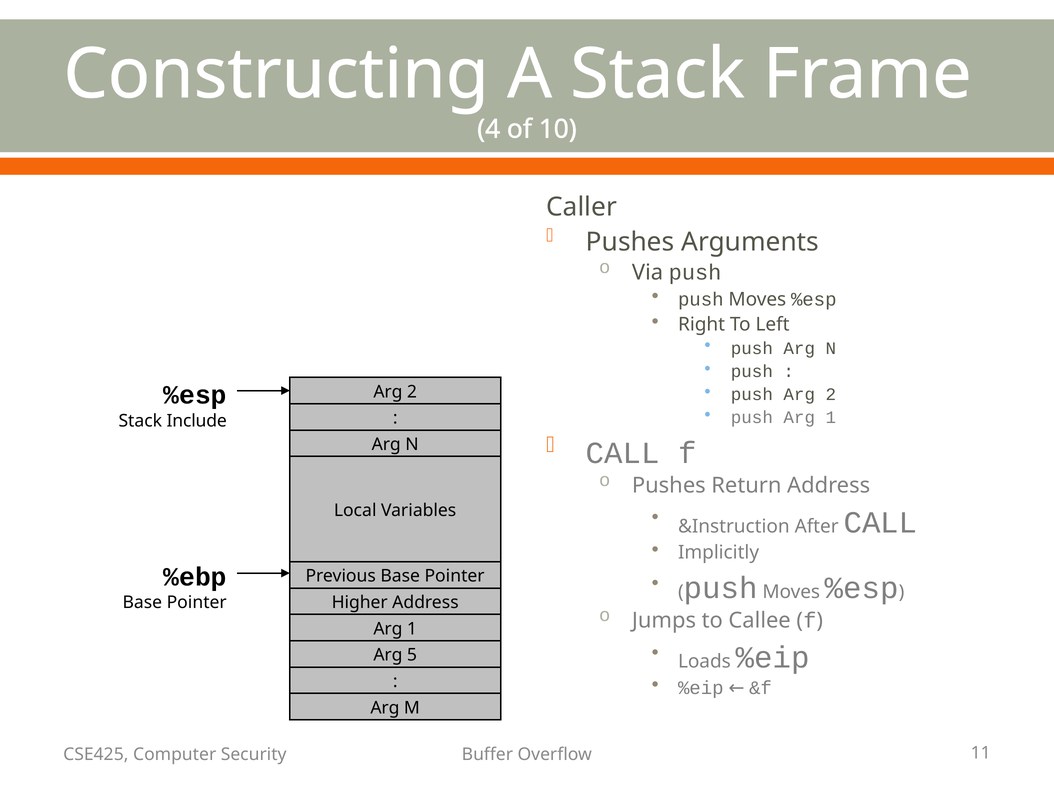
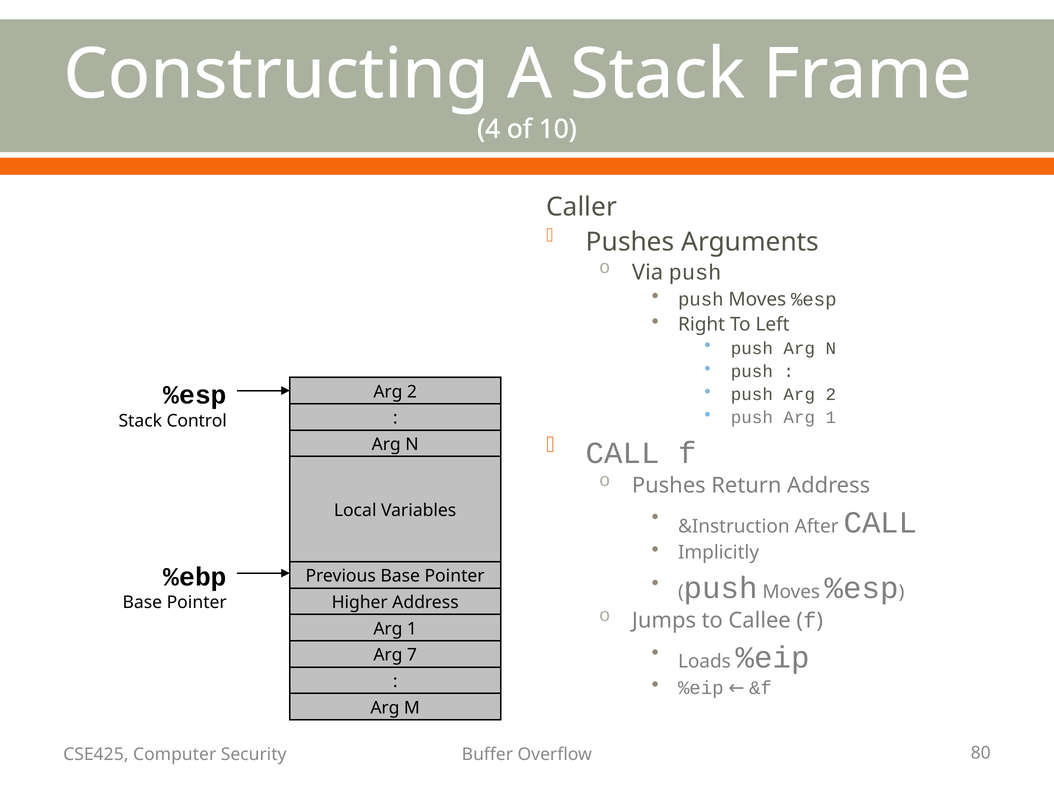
Include: Include -> Control (197, 421)
5: 5 -> 7 (412, 656)
11: 11 -> 80 (981, 754)
